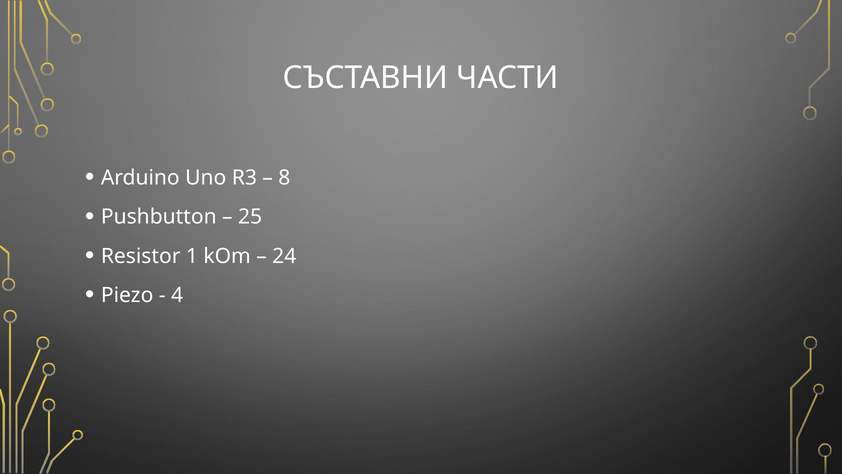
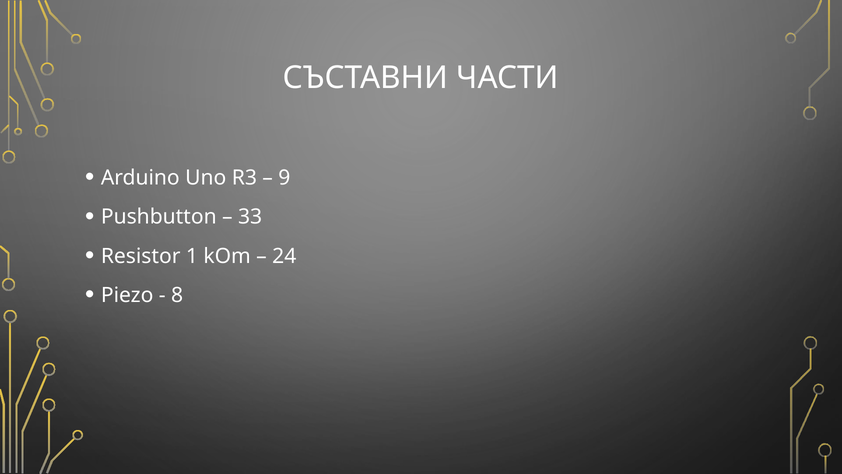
8: 8 -> 9 (284, 178)
25: 25 -> 33 (250, 217)
4: 4 -> 8 (177, 295)
